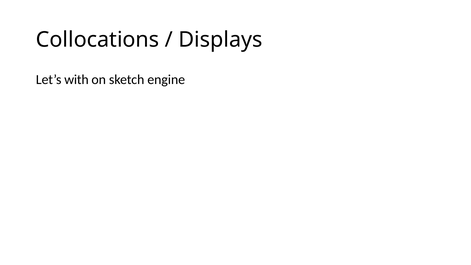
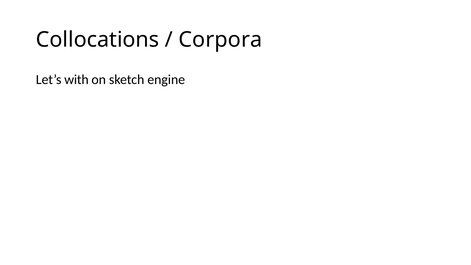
Displays: Displays -> Corpora (220, 40)
